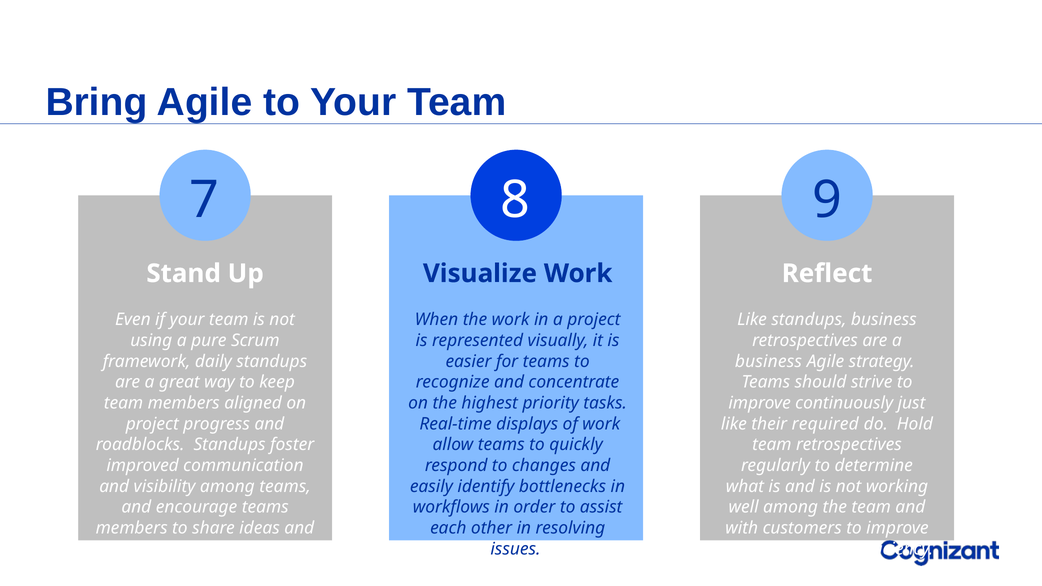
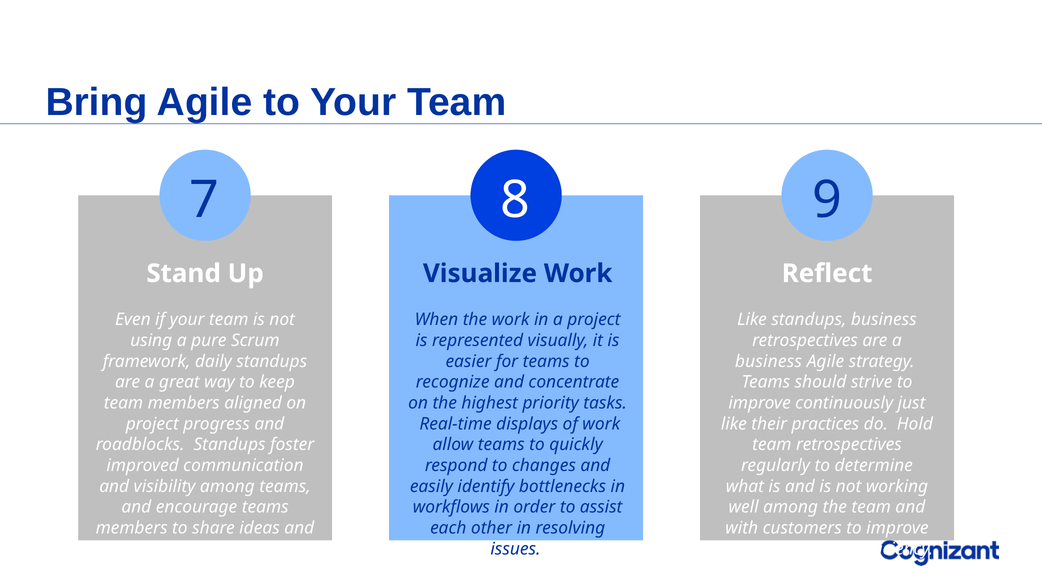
required: required -> practices (825, 424)
